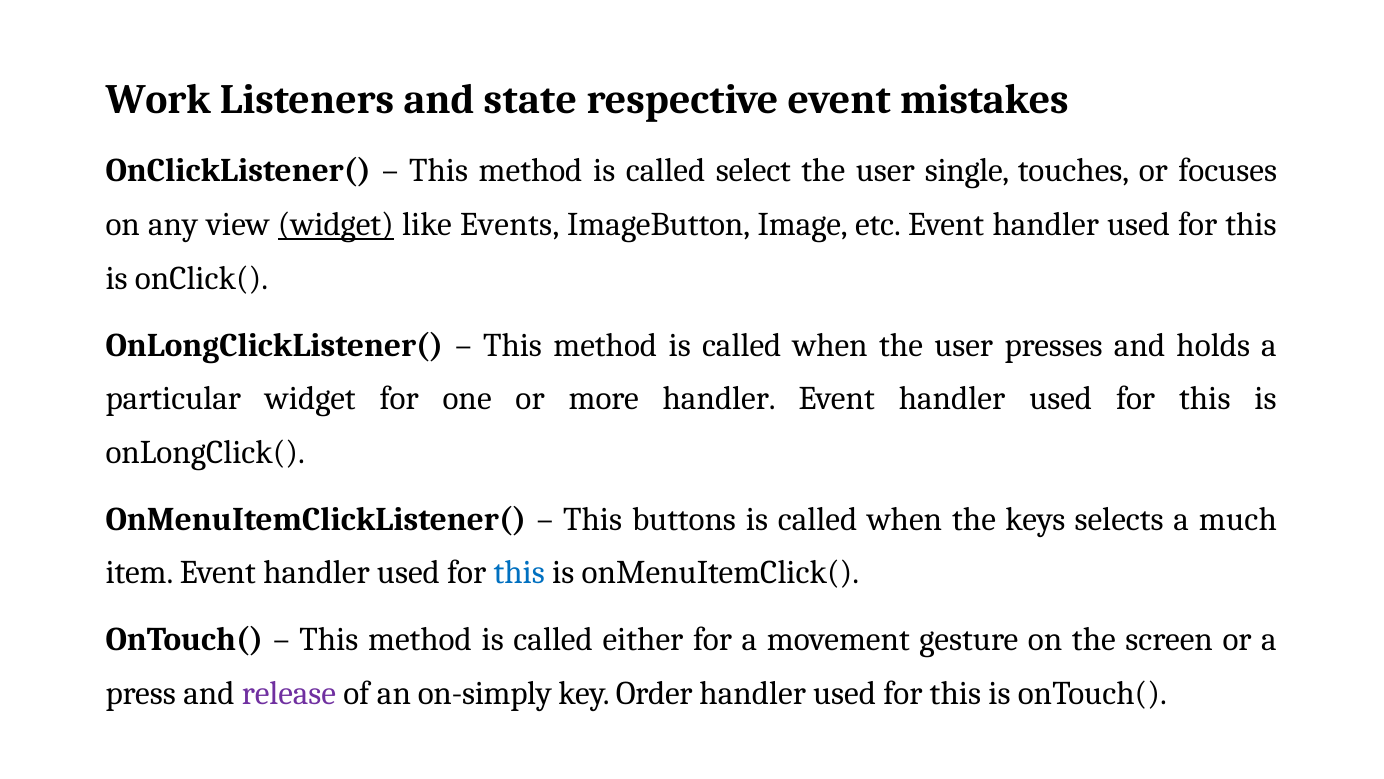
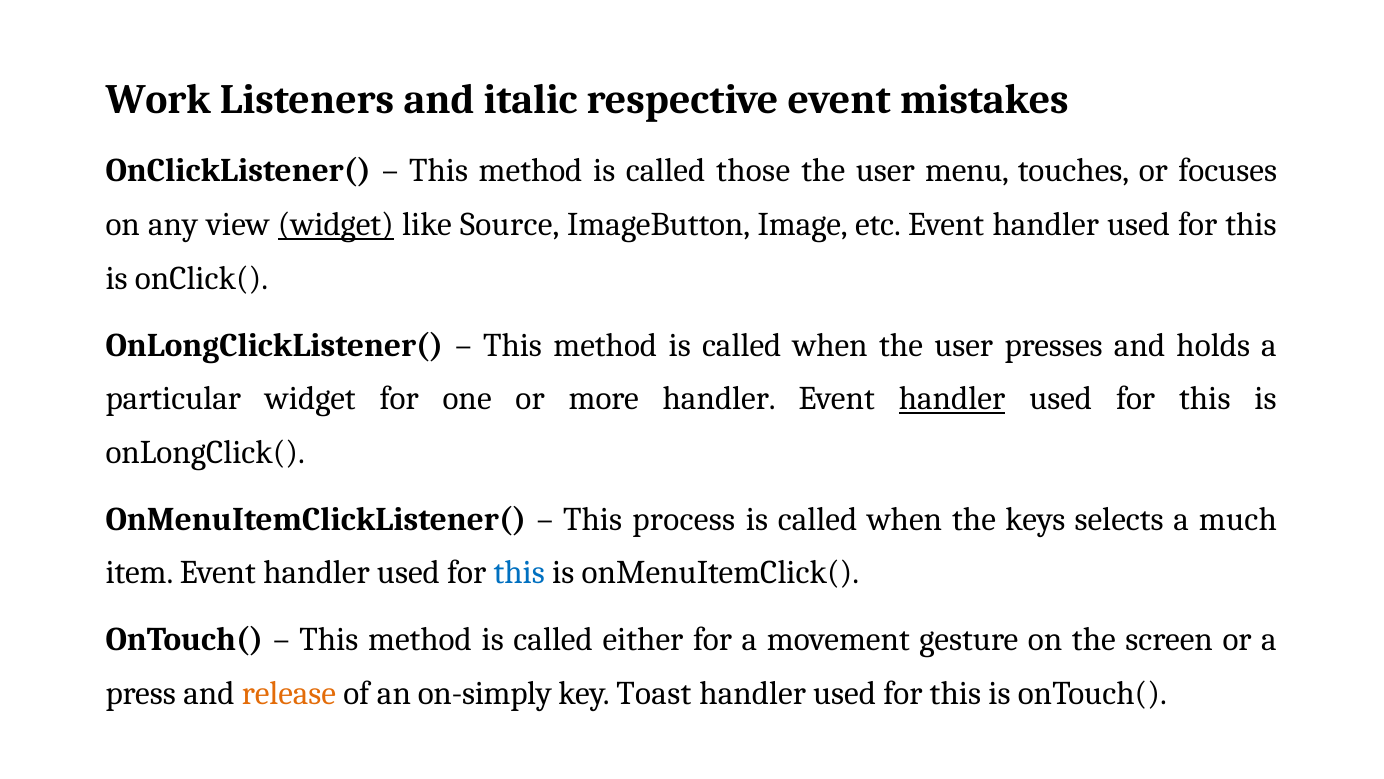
state: state -> italic (531, 100)
select: select -> those (753, 171)
single: single -> menu (967, 171)
Events: Events -> Source (510, 225)
handler underline: none -> present (952, 398)
buttons: buttons -> process (684, 519)
release colour: purple -> orange (289, 693)
Order: Order -> Toast (654, 693)
